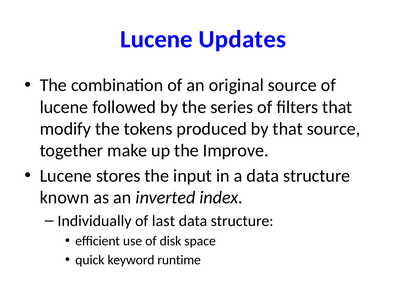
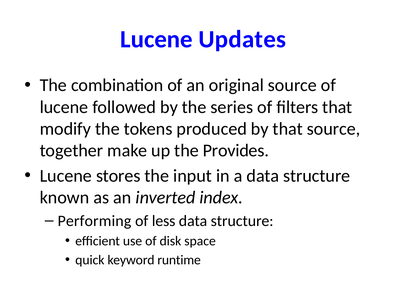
Improve: Improve -> Provides (236, 151)
Individually: Individually -> Performing (94, 221)
last: last -> less (164, 221)
